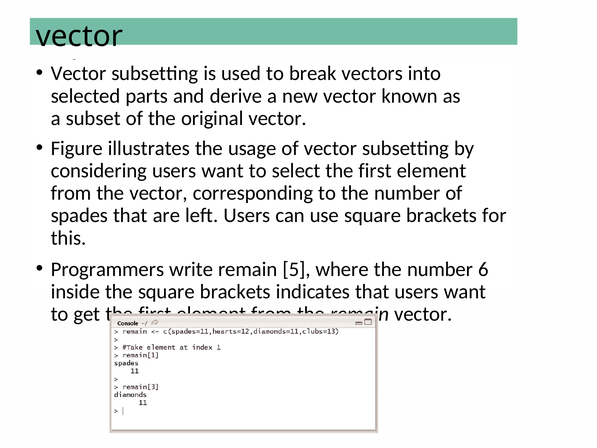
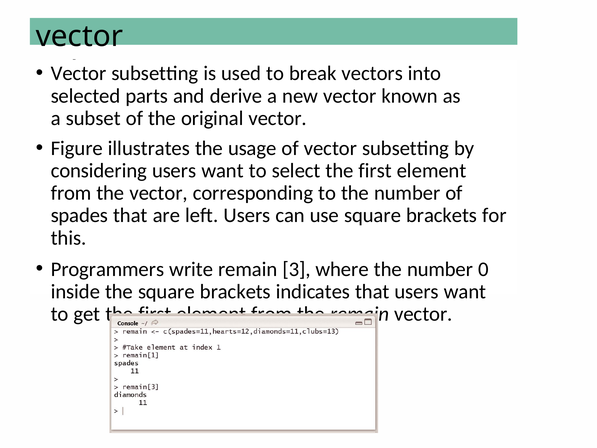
5: 5 -> 3 (297, 269)
6: 6 -> 0 (483, 269)
